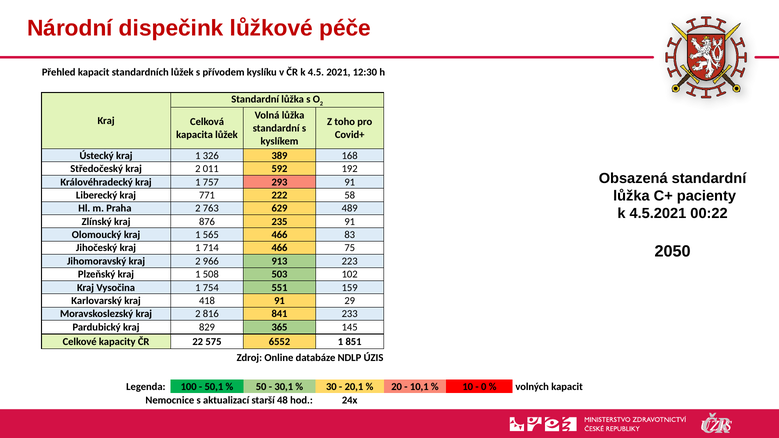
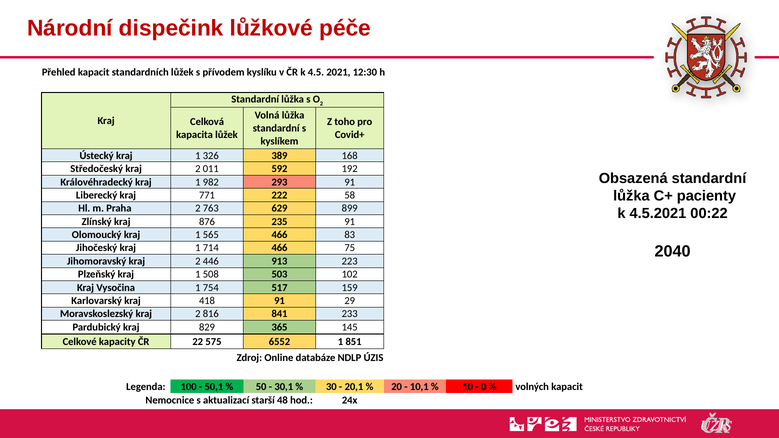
757: 757 -> 982 (211, 182)
489: 489 -> 899 (350, 209)
2050: 2050 -> 2040 (673, 252)
966: 966 -> 446 (211, 261)
551: 551 -> 517 (280, 288)
